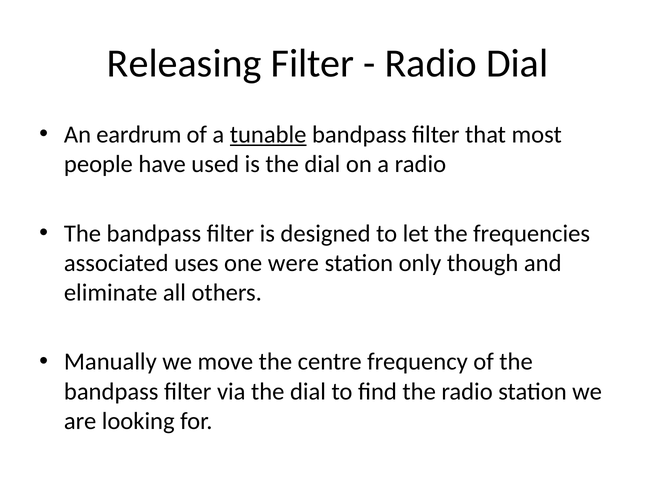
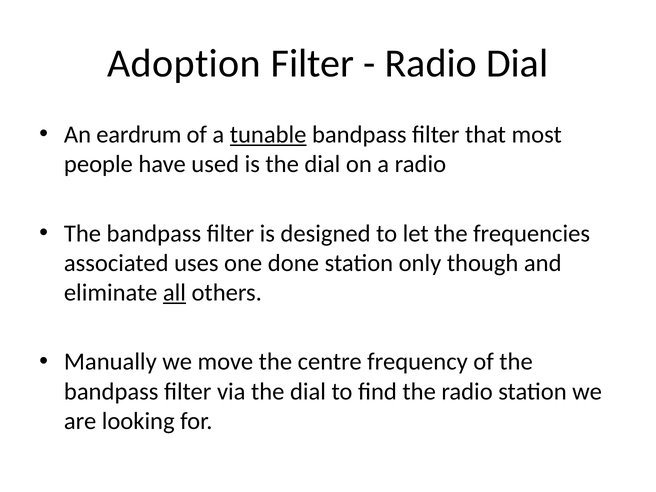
Releasing: Releasing -> Adoption (184, 64)
were: were -> done (293, 263)
all underline: none -> present (174, 293)
